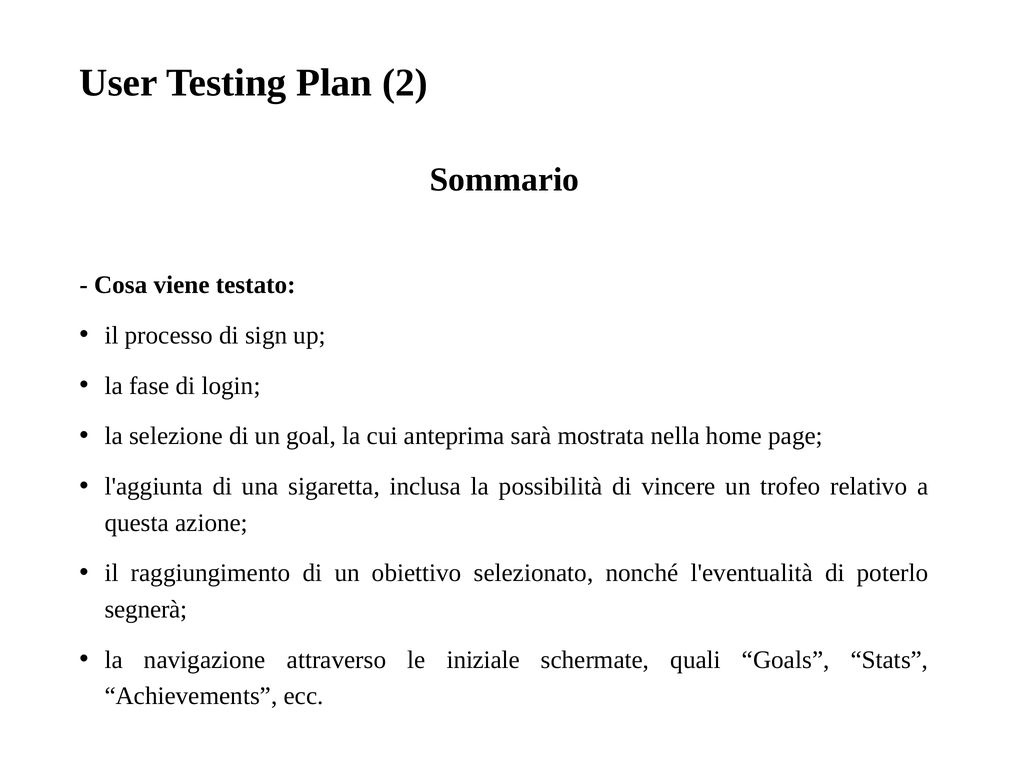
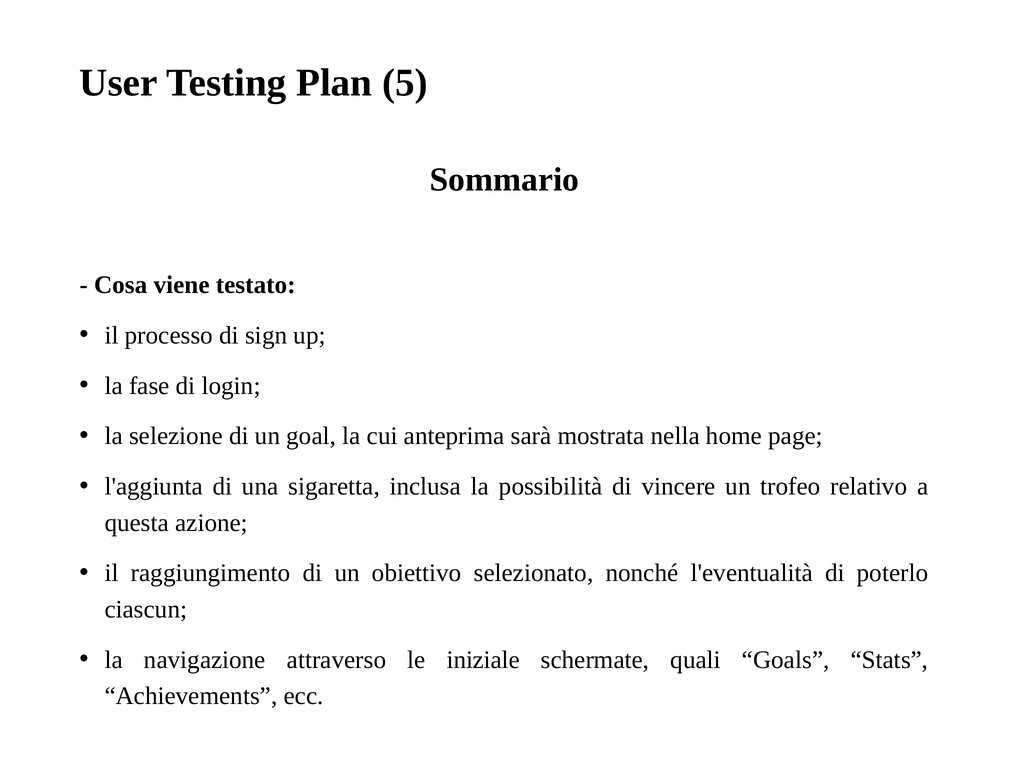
2: 2 -> 5 (405, 83)
segnerà: segnerà -> ciascun (146, 609)
